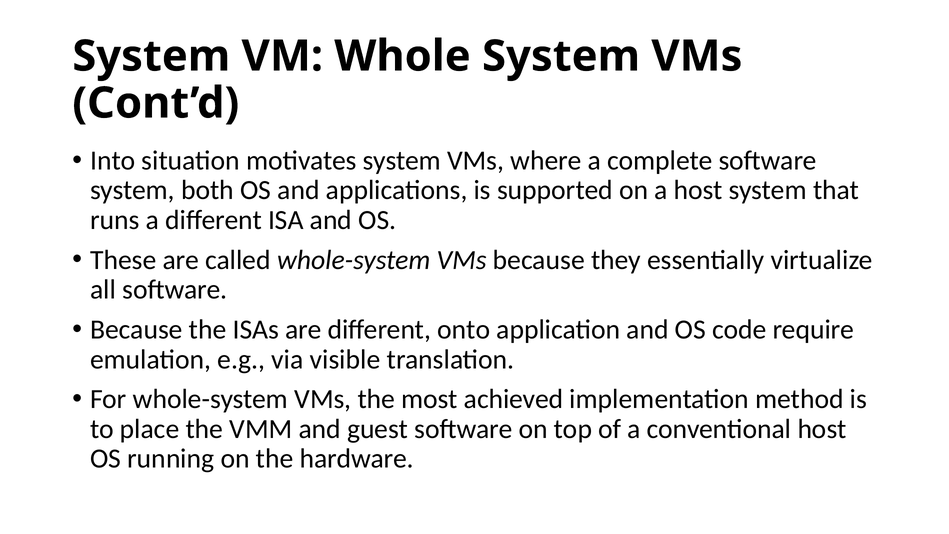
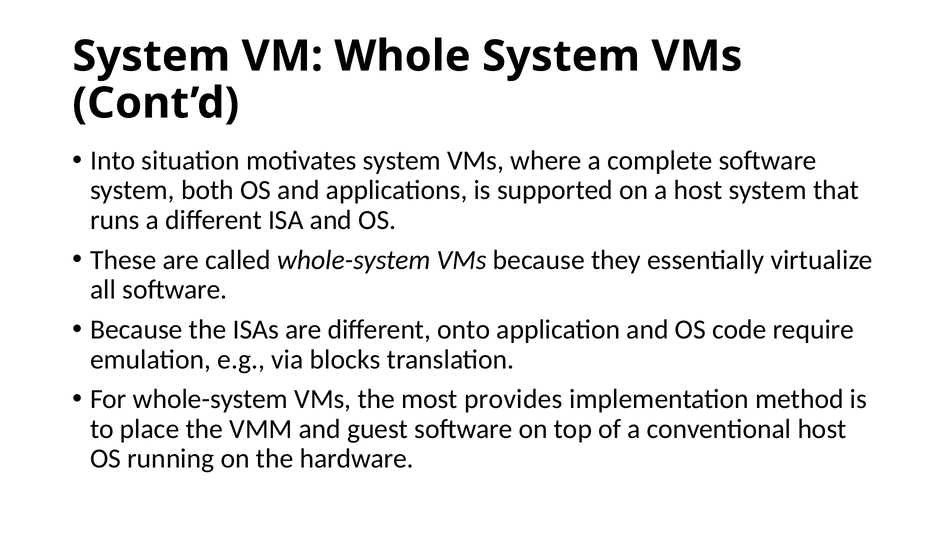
visible: visible -> blocks (345, 359)
achieved: achieved -> provides (513, 399)
